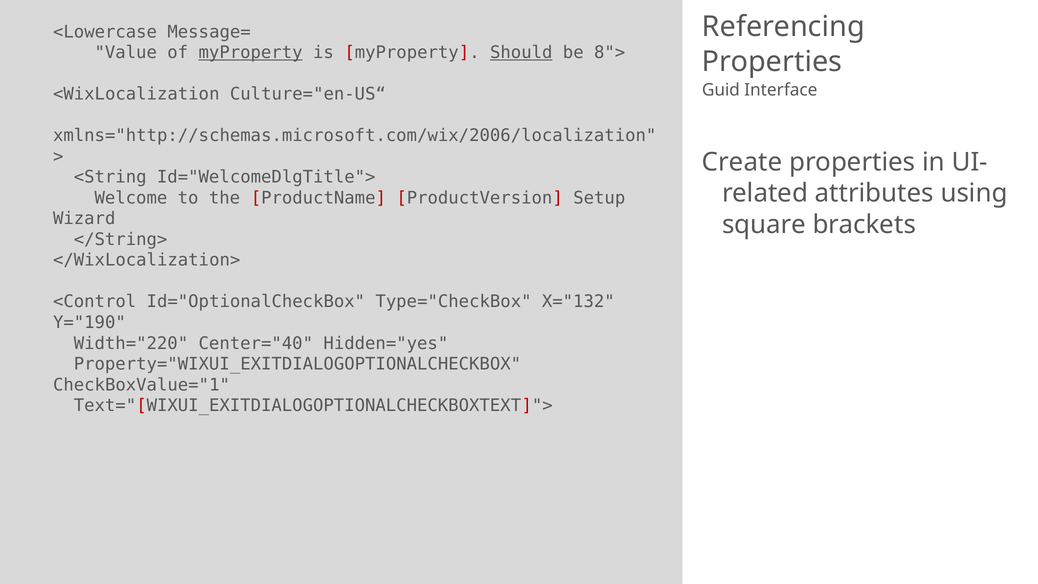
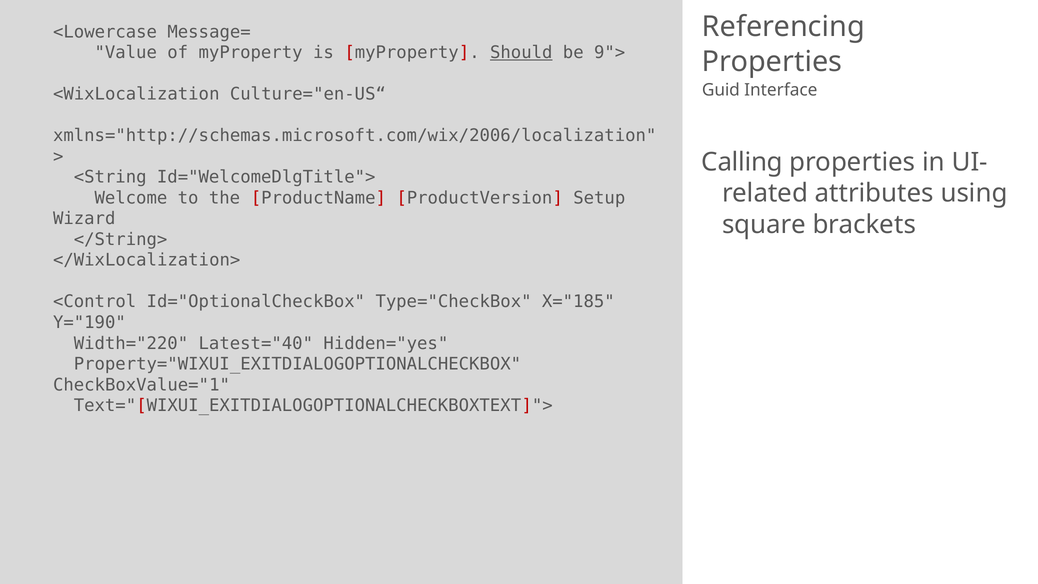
myProperty underline: present -> none (251, 53)
8">: 8"> -> 9"> (610, 53)
Create: Create -> Calling (742, 162)
X="132: X="132 -> X="185 (578, 302)
Center="40: Center="40 -> Latest="40 (256, 343)
